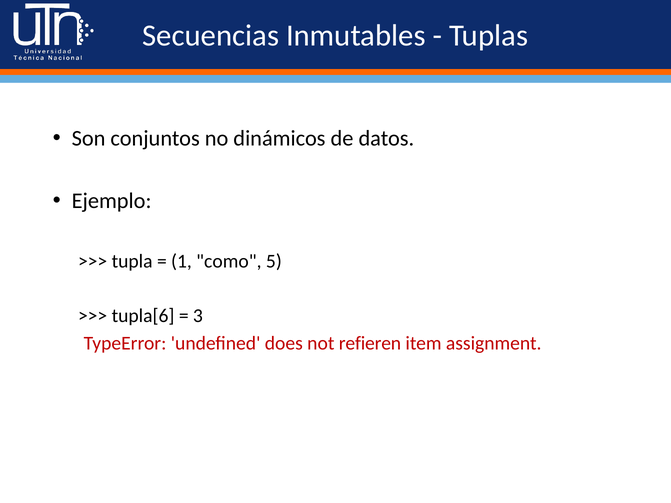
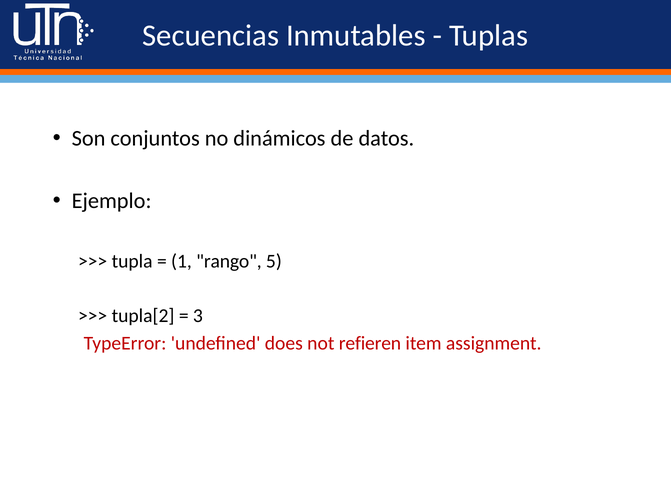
como: como -> rango (229, 261)
tupla[6: tupla[6 -> tupla[2 (143, 316)
